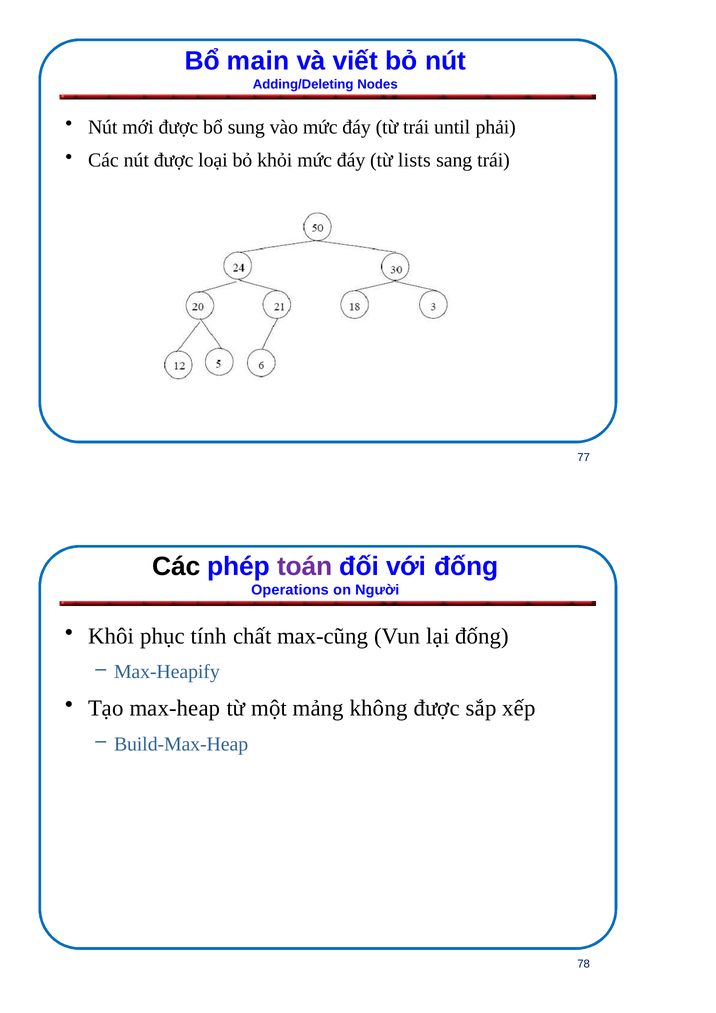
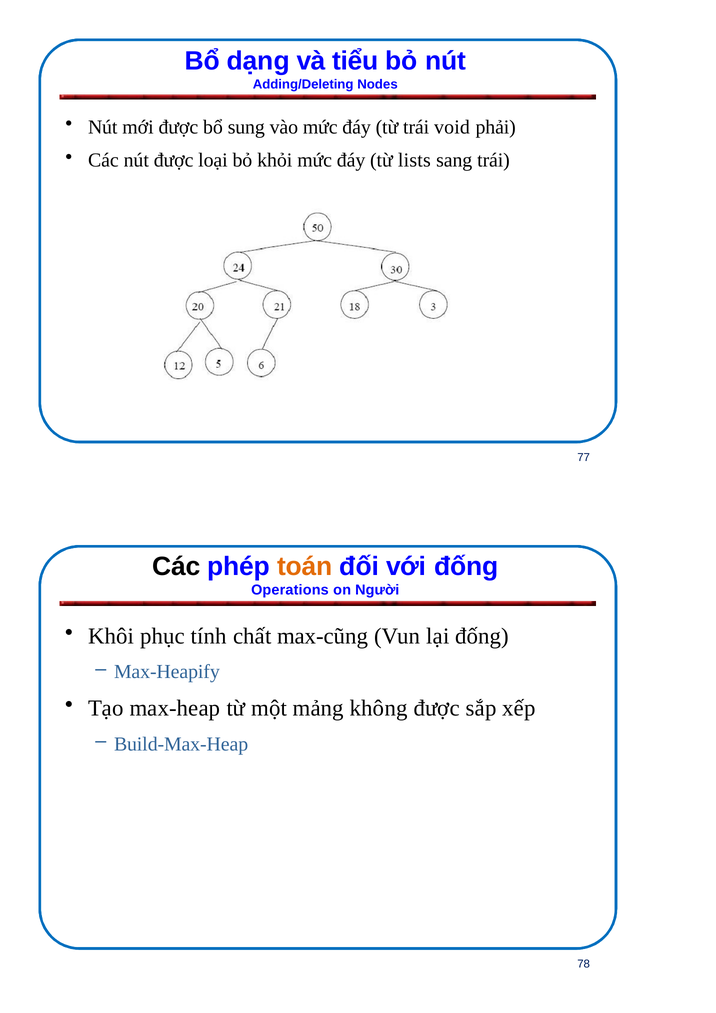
main: main -> dạng (258, 61)
viết: viết -> tiểu (355, 61)
until: until -> void (452, 127)
toán colour: purple -> orange (305, 567)
